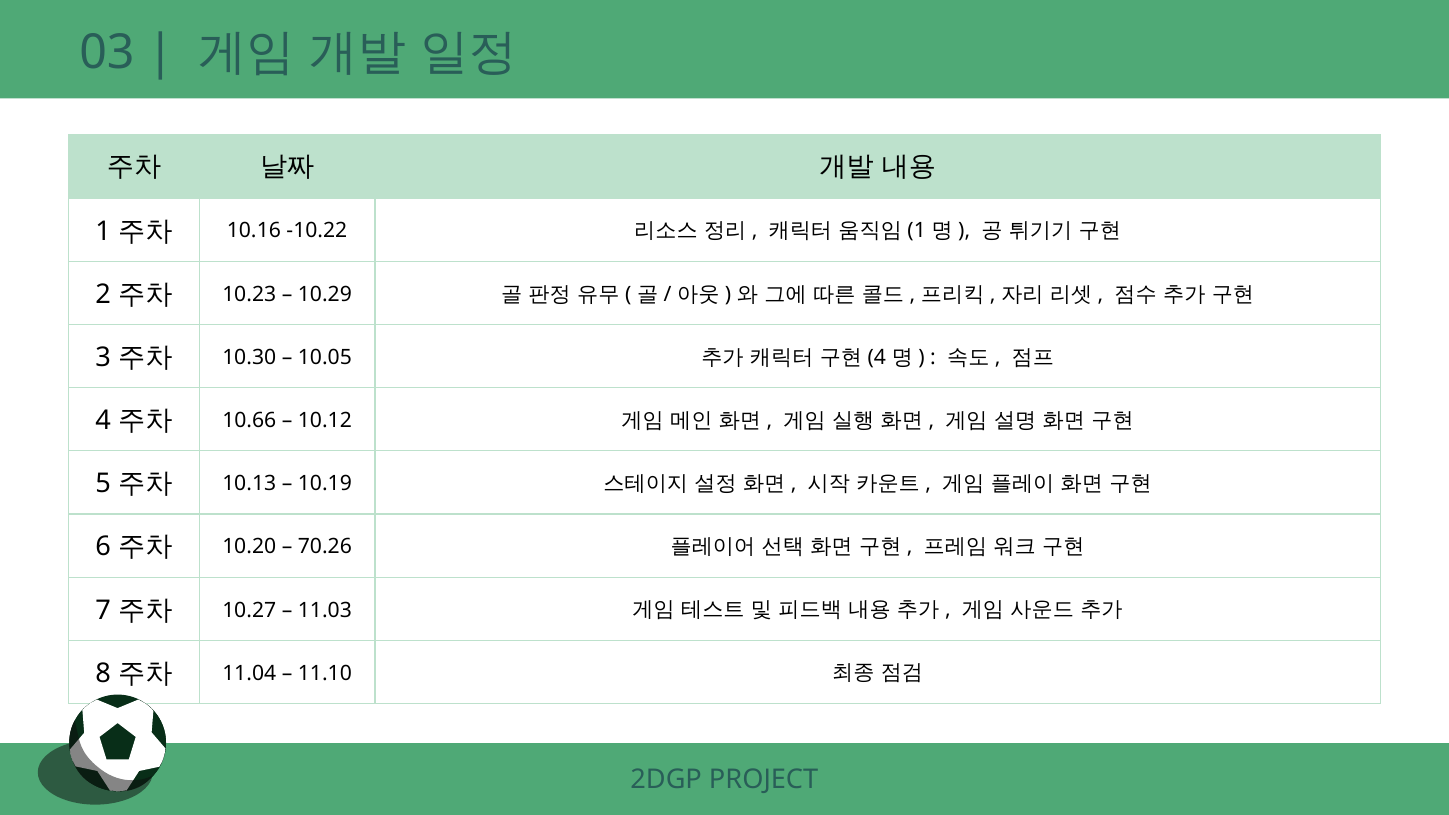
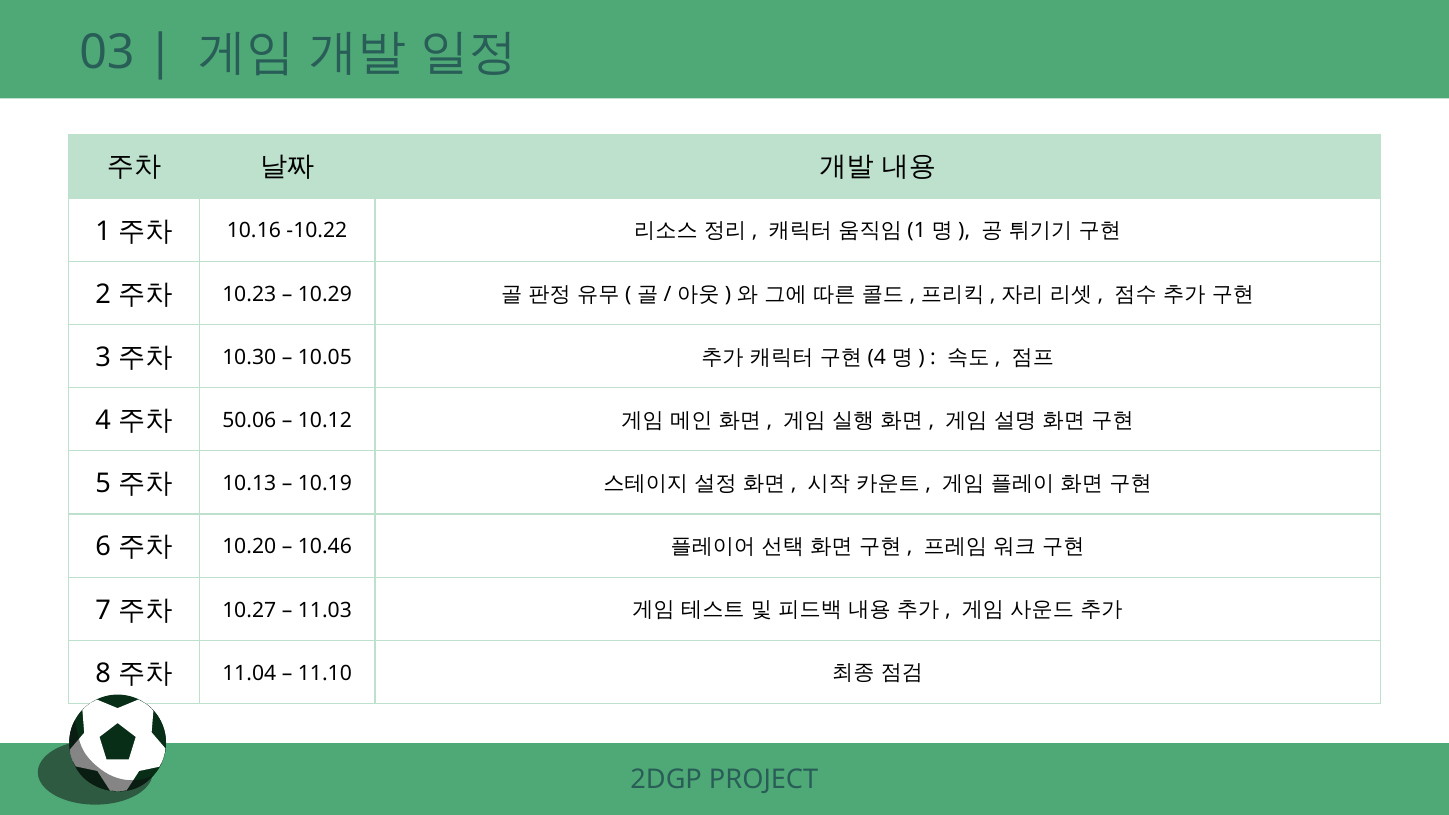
10.66: 10.66 -> 50.06 (249, 421)
70.26: 70.26 -> 10.46 (325, 547)
